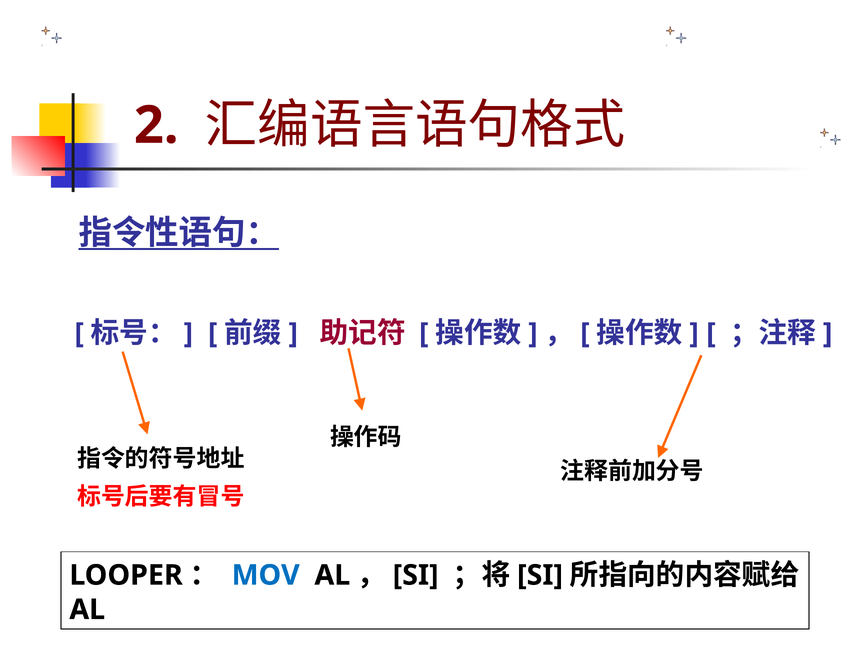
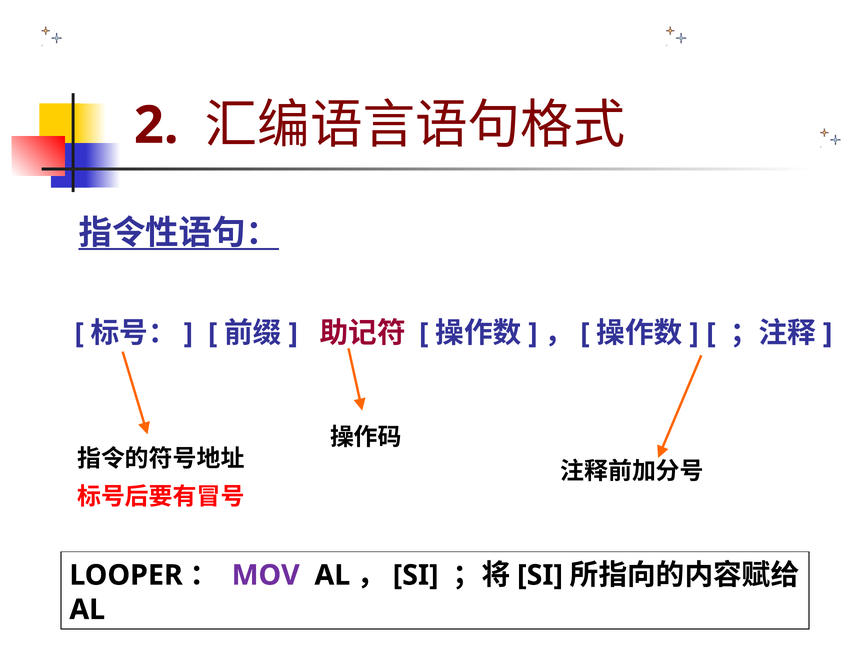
MOV colour: blue -> purple (266, 575)
